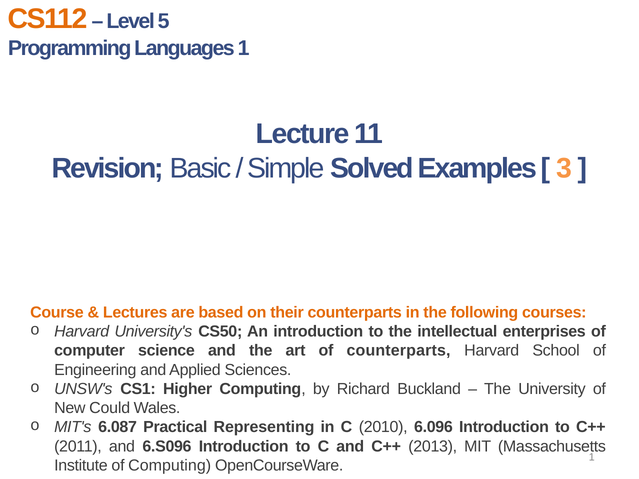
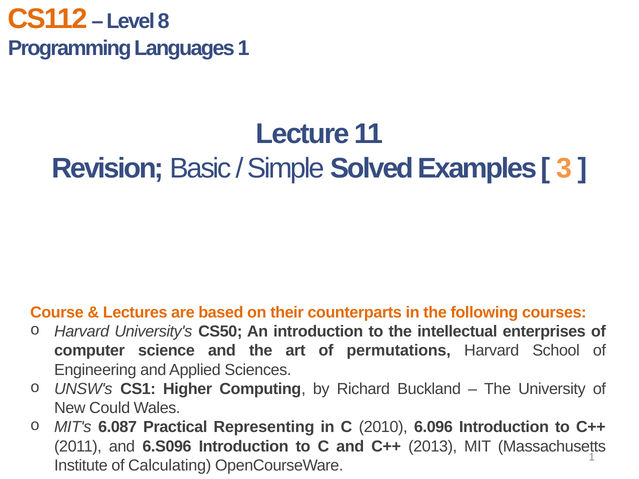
5: 5 -> 8 (164, 21)
of counterparts: counterparts -> permutations (399, 351)
of Computing: Computing -> Calculating (170, 466)
